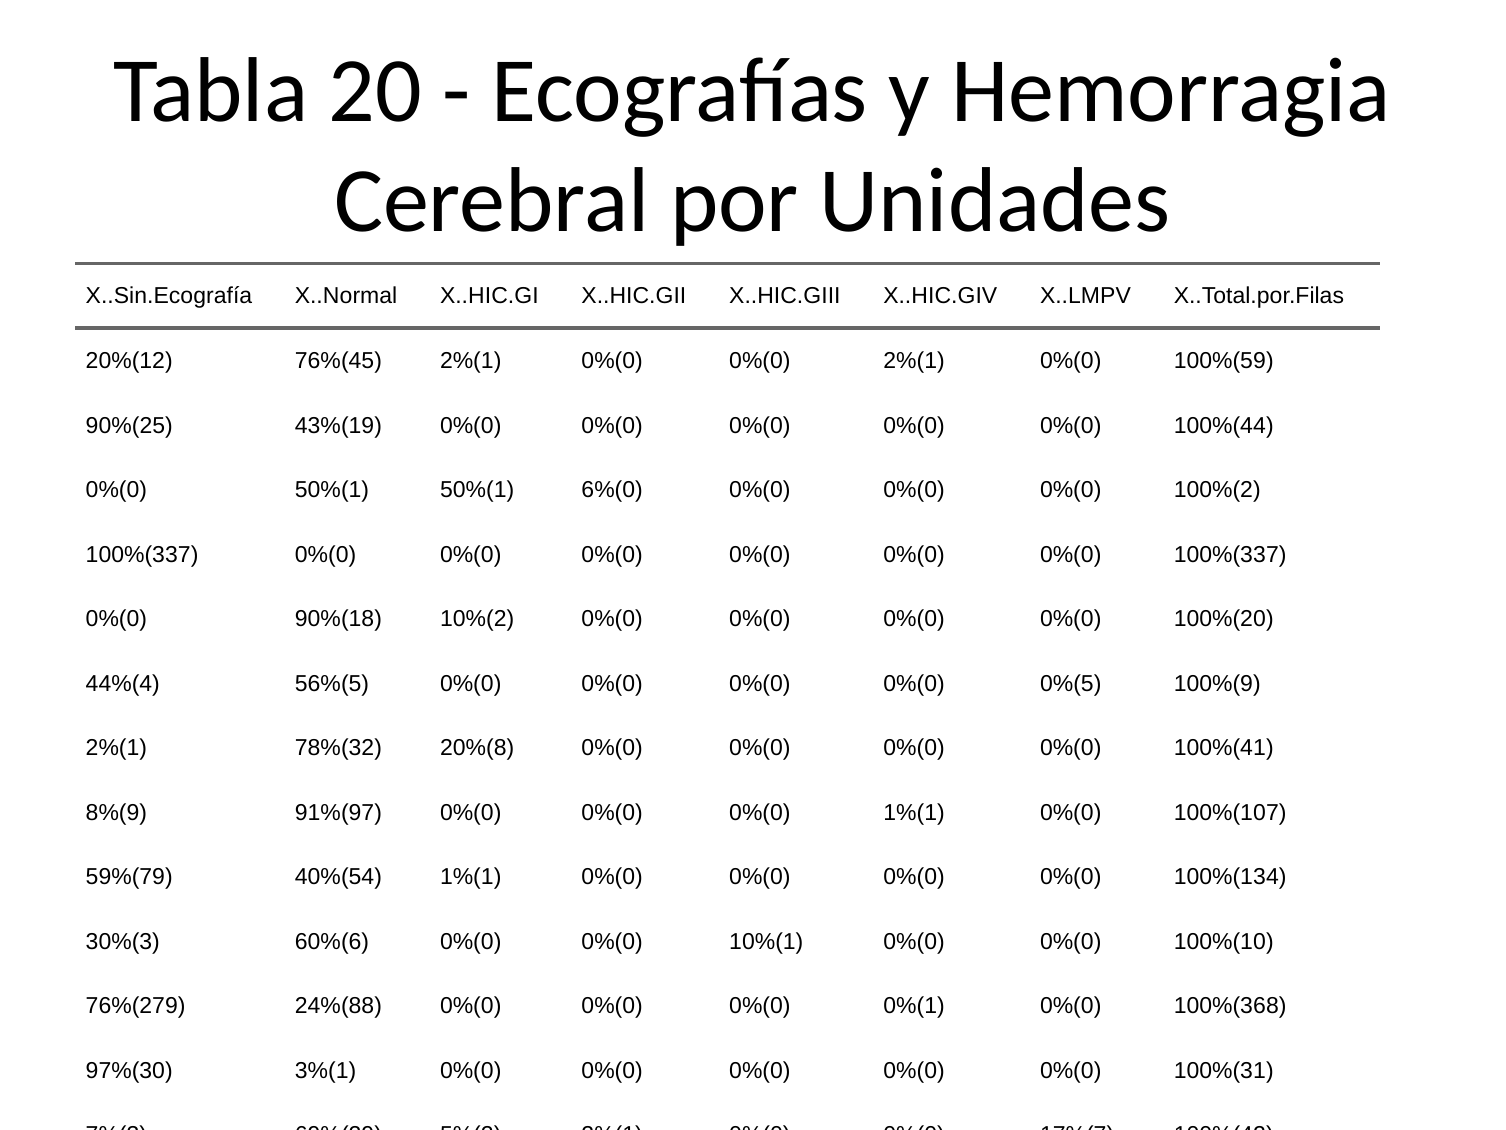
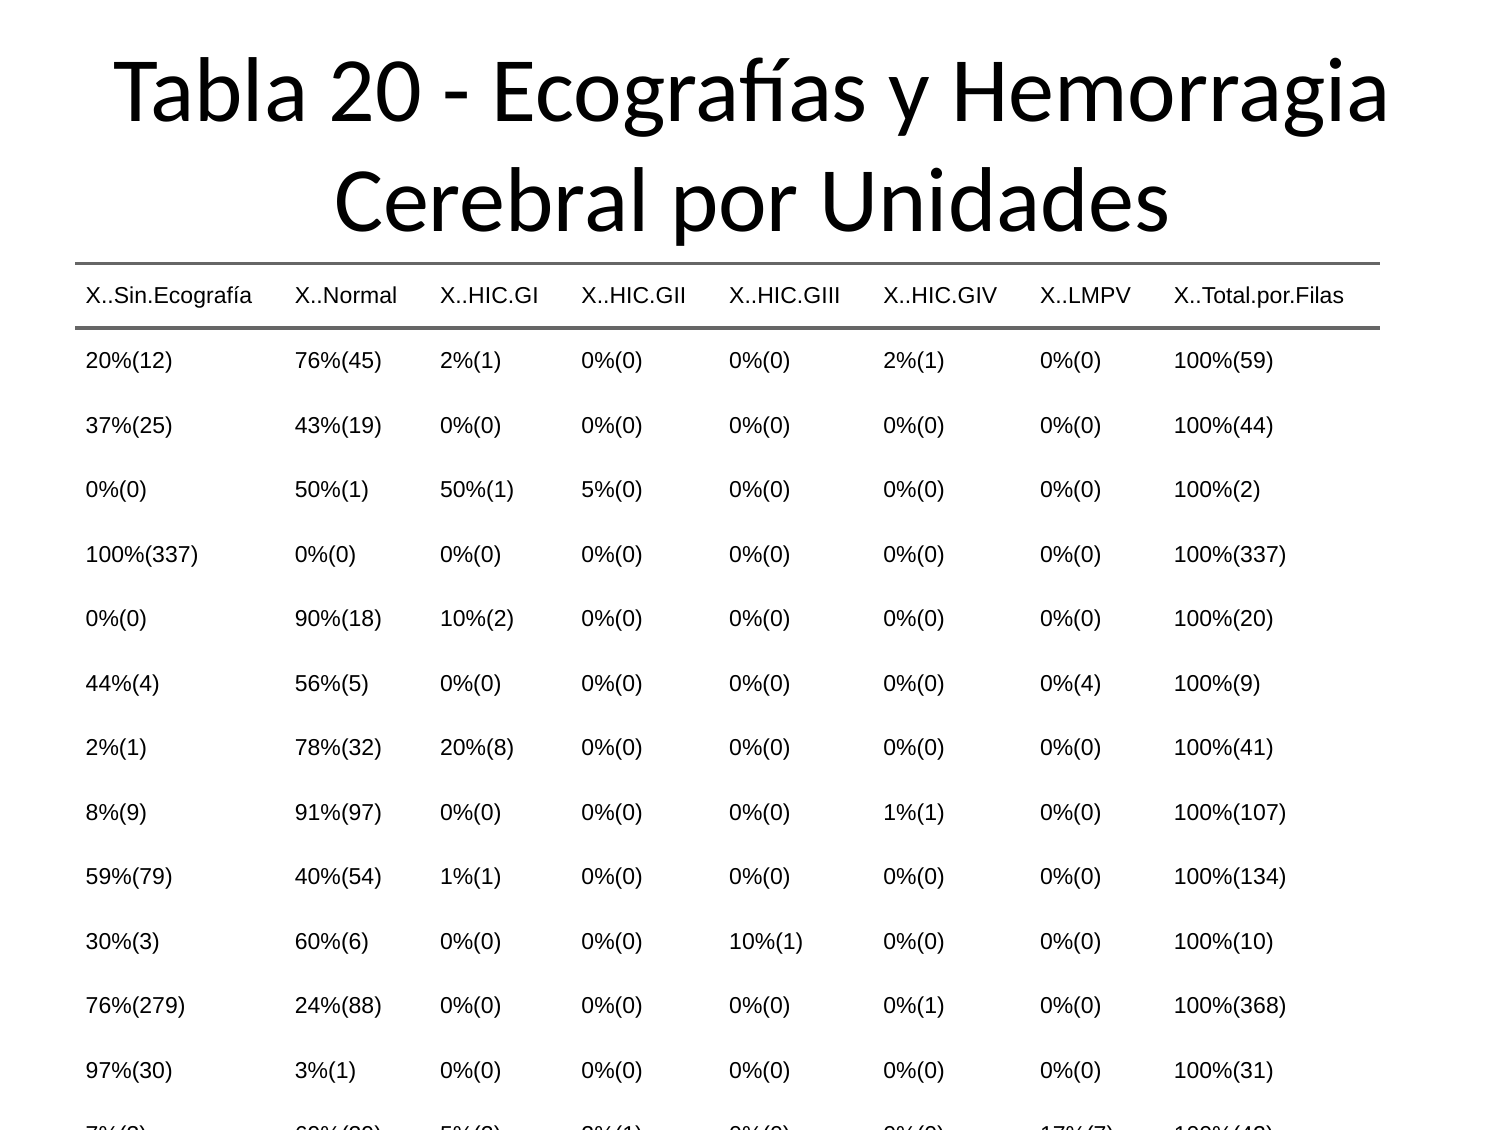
90%(25: 90%(25 -> 37%(25 (129, 425)
6%(0: 6%(0 -> 5%(0 (612, 490)
0%(5: 0%(5 -> 0%(4 (1071, 683)
